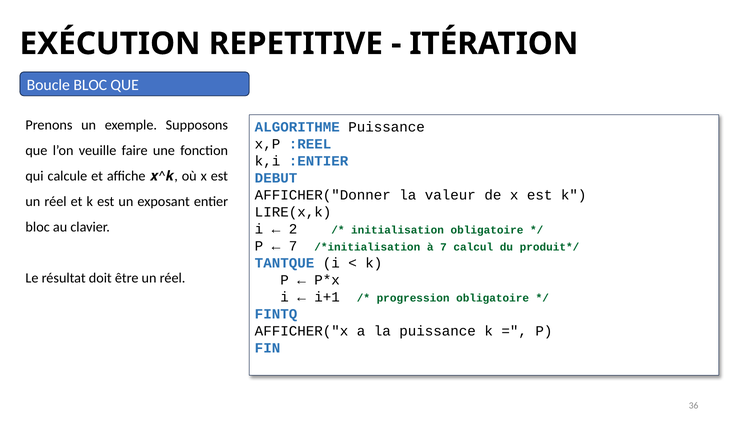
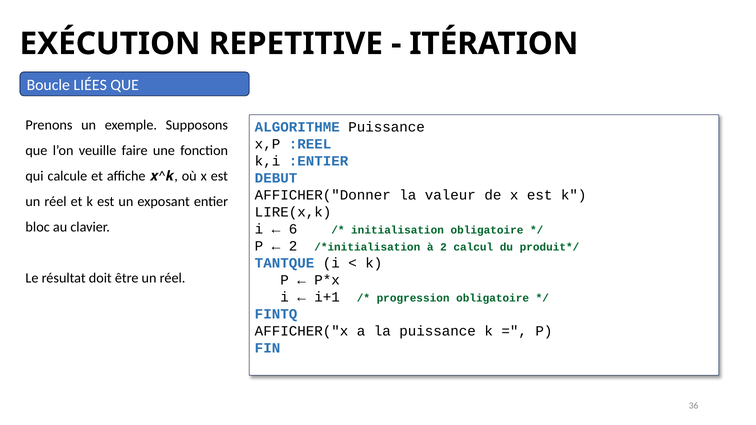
Boucle BLOC: BLOC -> LIÉES (90, 85)
2: 2 -> 6 (293, 229)
7: 7 -> 2 (293, 246)
à 7: 7 -> 2 (444, 247)
